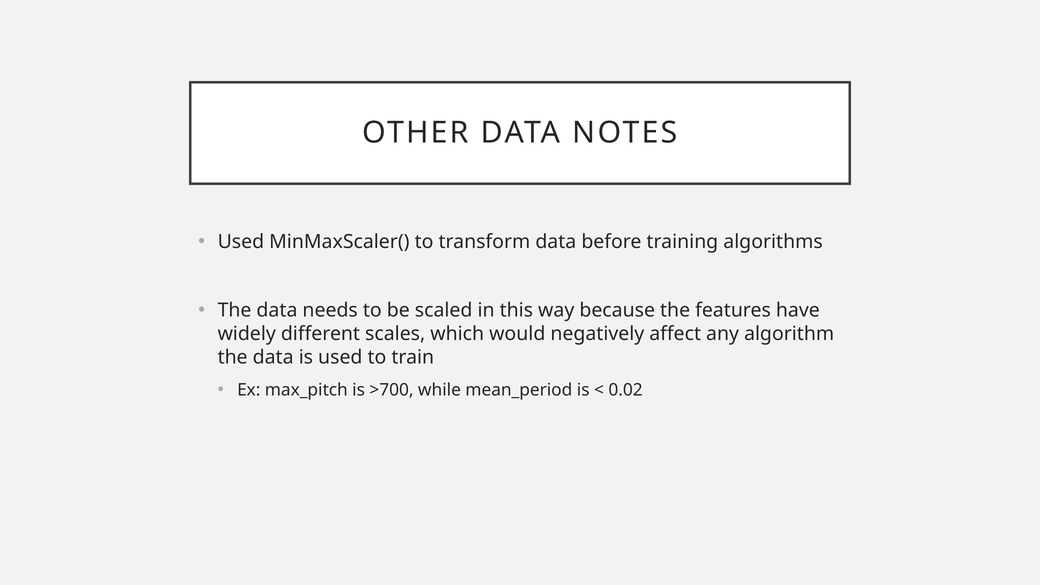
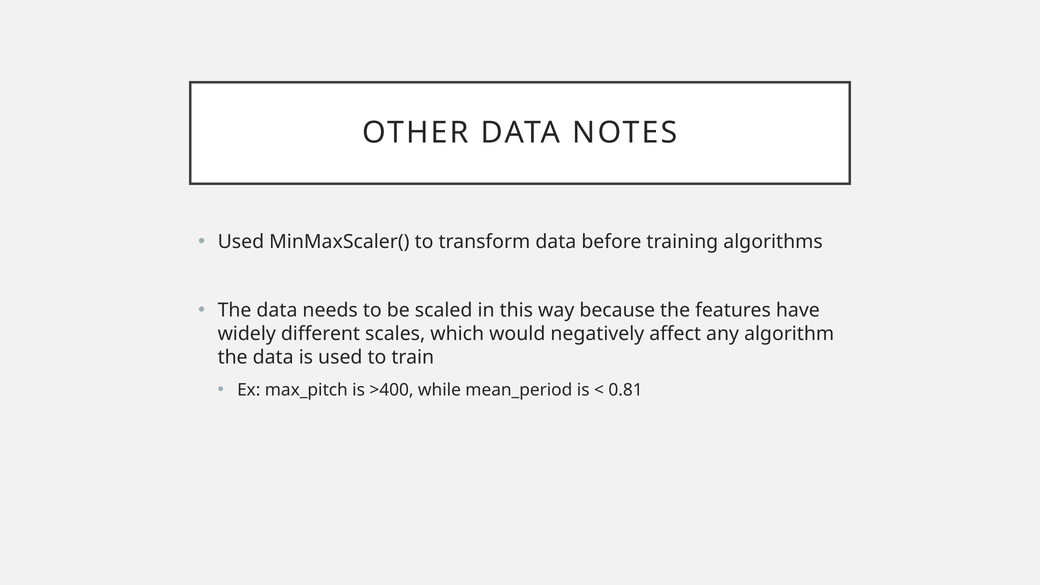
>700: >700 -> >400 (392, 390)
0.02: 0.02 -> 0.81 (626, 390)
